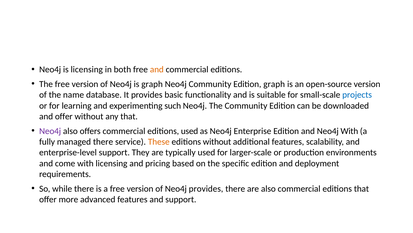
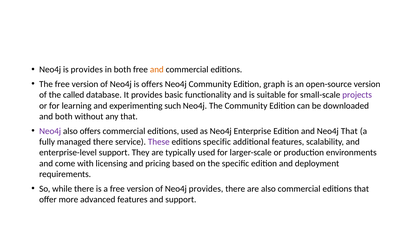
is licensing: licensing -> provides (87, 69)
is graph: graph -> offers (152, 84)
name: name -> called (74, 95)
projects colour: blue -> purple (357, 95)
and offer: offer -> both (64, 116)
Neo4j With: With -> That (349, 131)
These colour: orange -> purple (159, 141)
editions without: without -> specific (217, 141)
